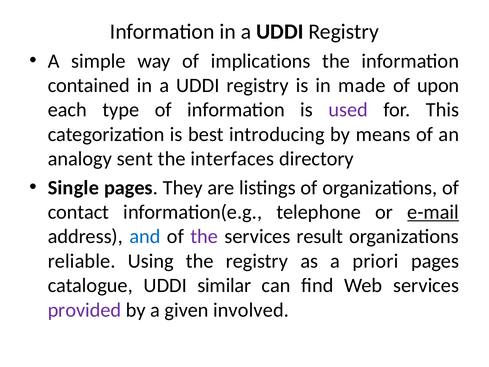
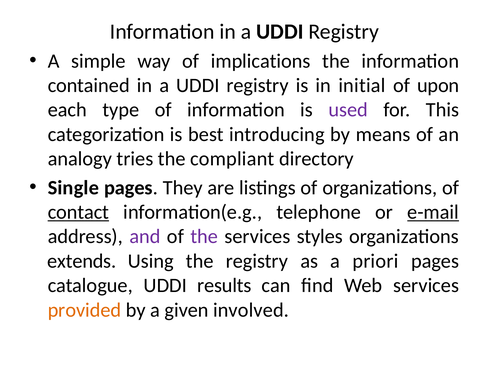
made: made -> initial (362, 85)
sent: sent -> tries (135, 159)
interfaces: interfaces -> compliant (232, 159)
contact underline: none -> present (78, 212)
and colour: blue -> purple (145, 236)
result: result -> styles (320, 236)
reliable: reliable -> extends (82, 261)
similar: similar -> results (224, 285)
provided colour: purple -> orange (84, 310)
